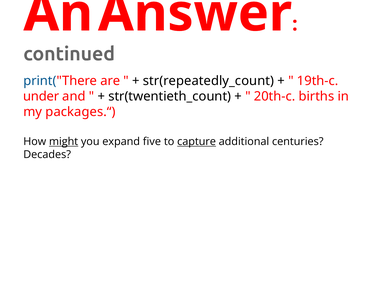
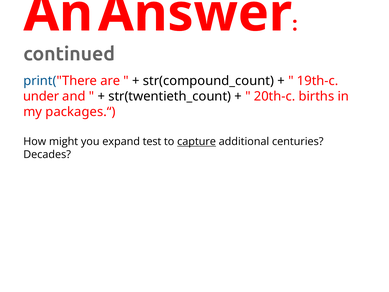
str(repeatedly_count: str(repeatedly_count -> str(compound_count (208, 81)
might underline: present -> none (64, 141)
five: five -> test (152, 141)
